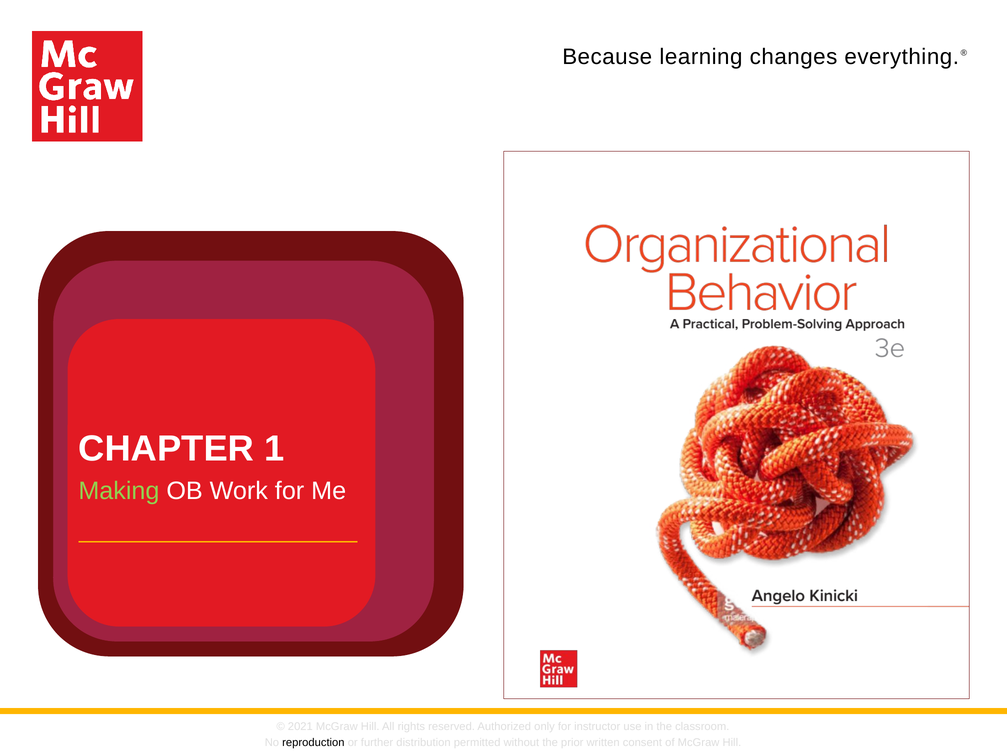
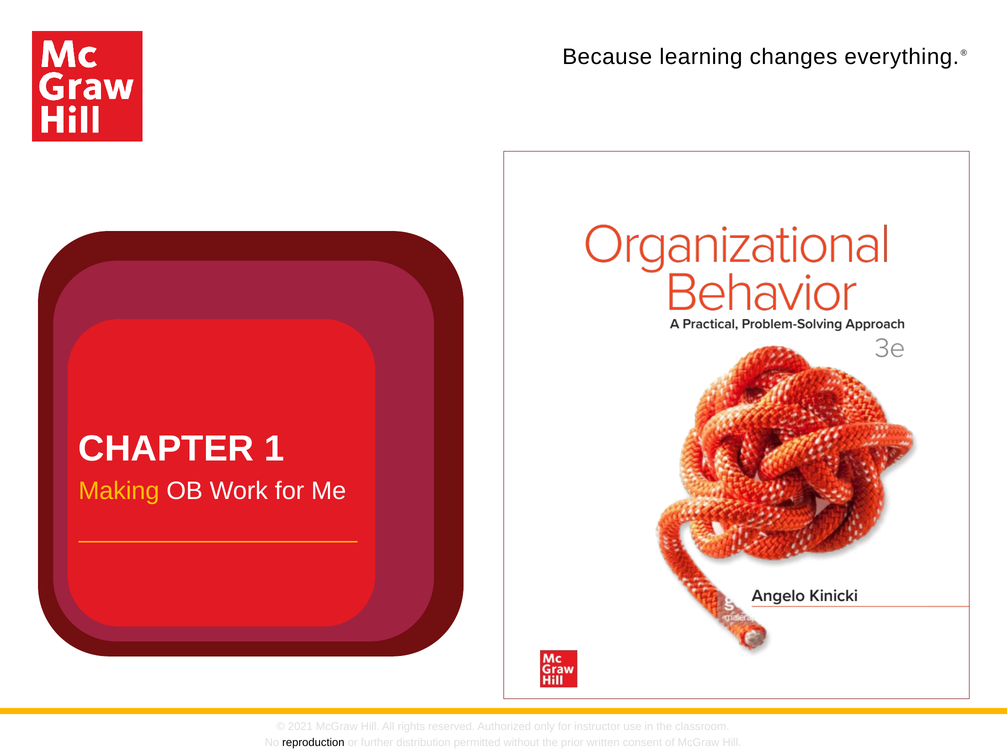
Making colour: light green -> yellow (119, 491)
